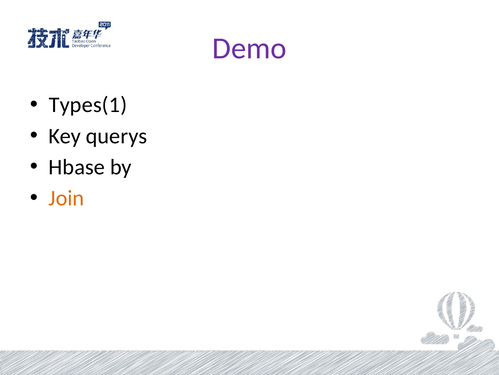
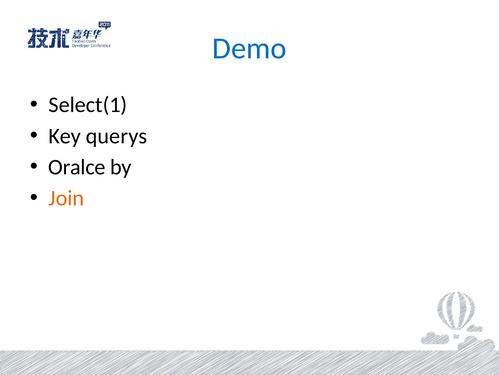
Demo colour: purple -> blue (249, 48)
Types(1: Types(1 -> Select(1 (88, 105)
Hbase: Hbase -> Oralce (77, 167)
